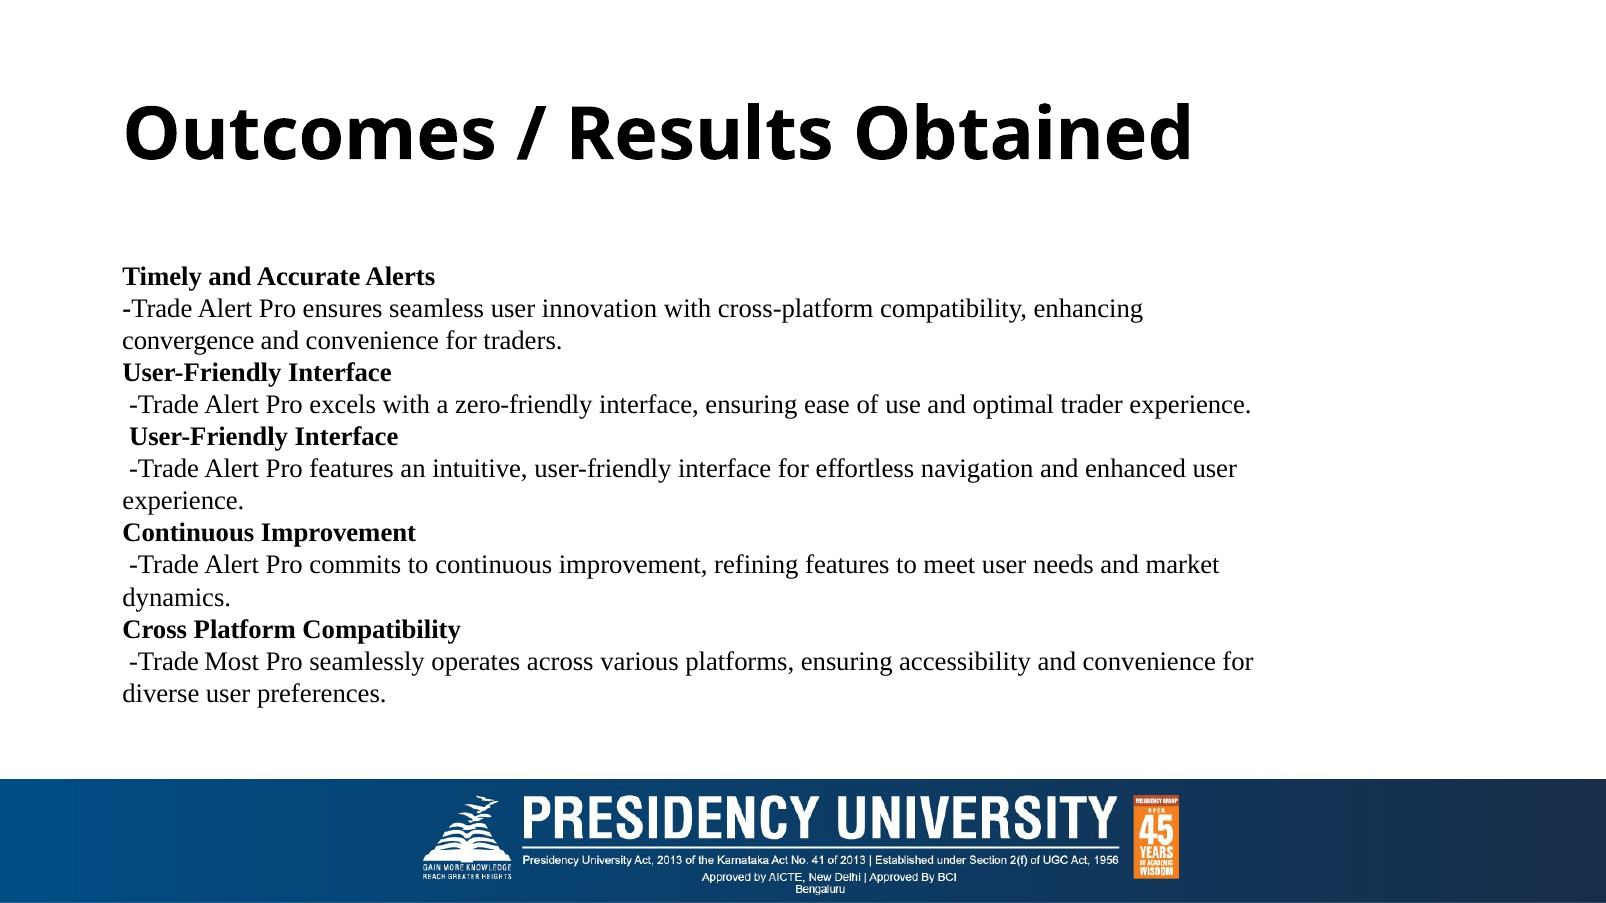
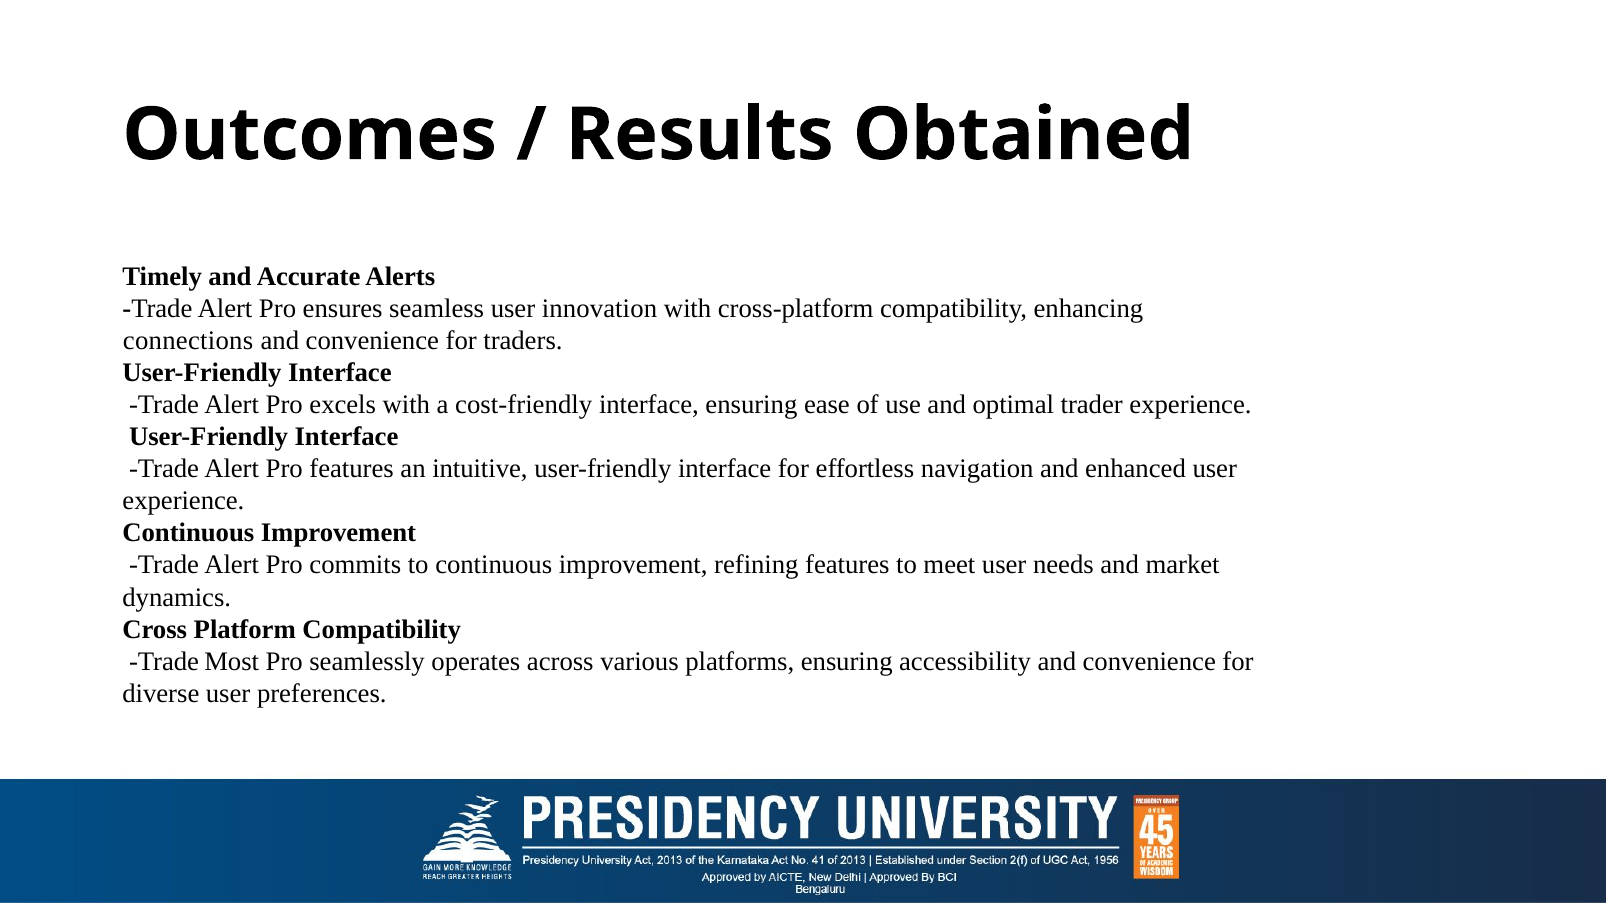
convergence: convergence -> connections (188, 341)
zero-friendly: zero-friendly -> cost-friendly (524, 405)
